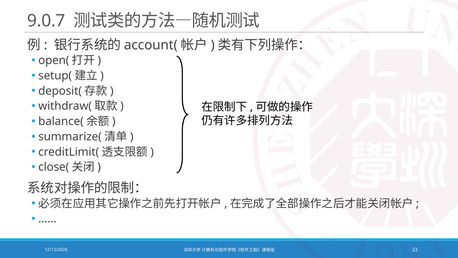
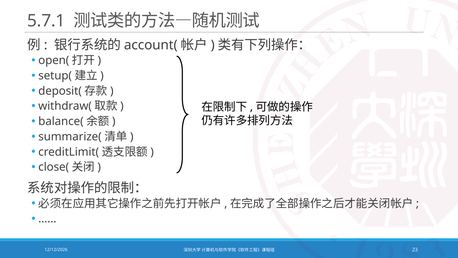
9.0.7: 9.0.7 -> 5.7.1 (46, 21)
